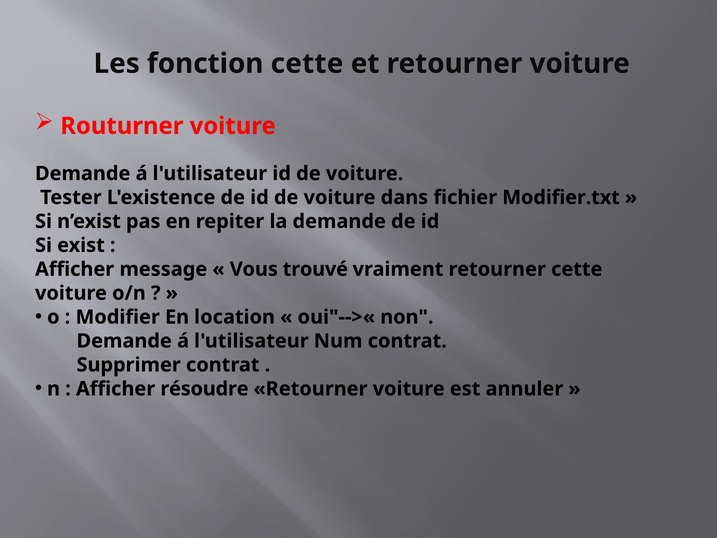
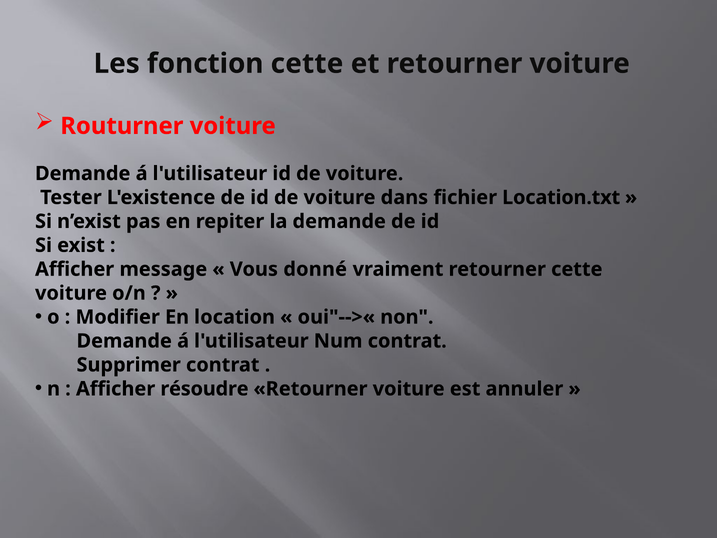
Modifier.txt: Modifier.txt -> Location.txt (561, 197)
trouvé: trouvé -> donné (315, 269)
